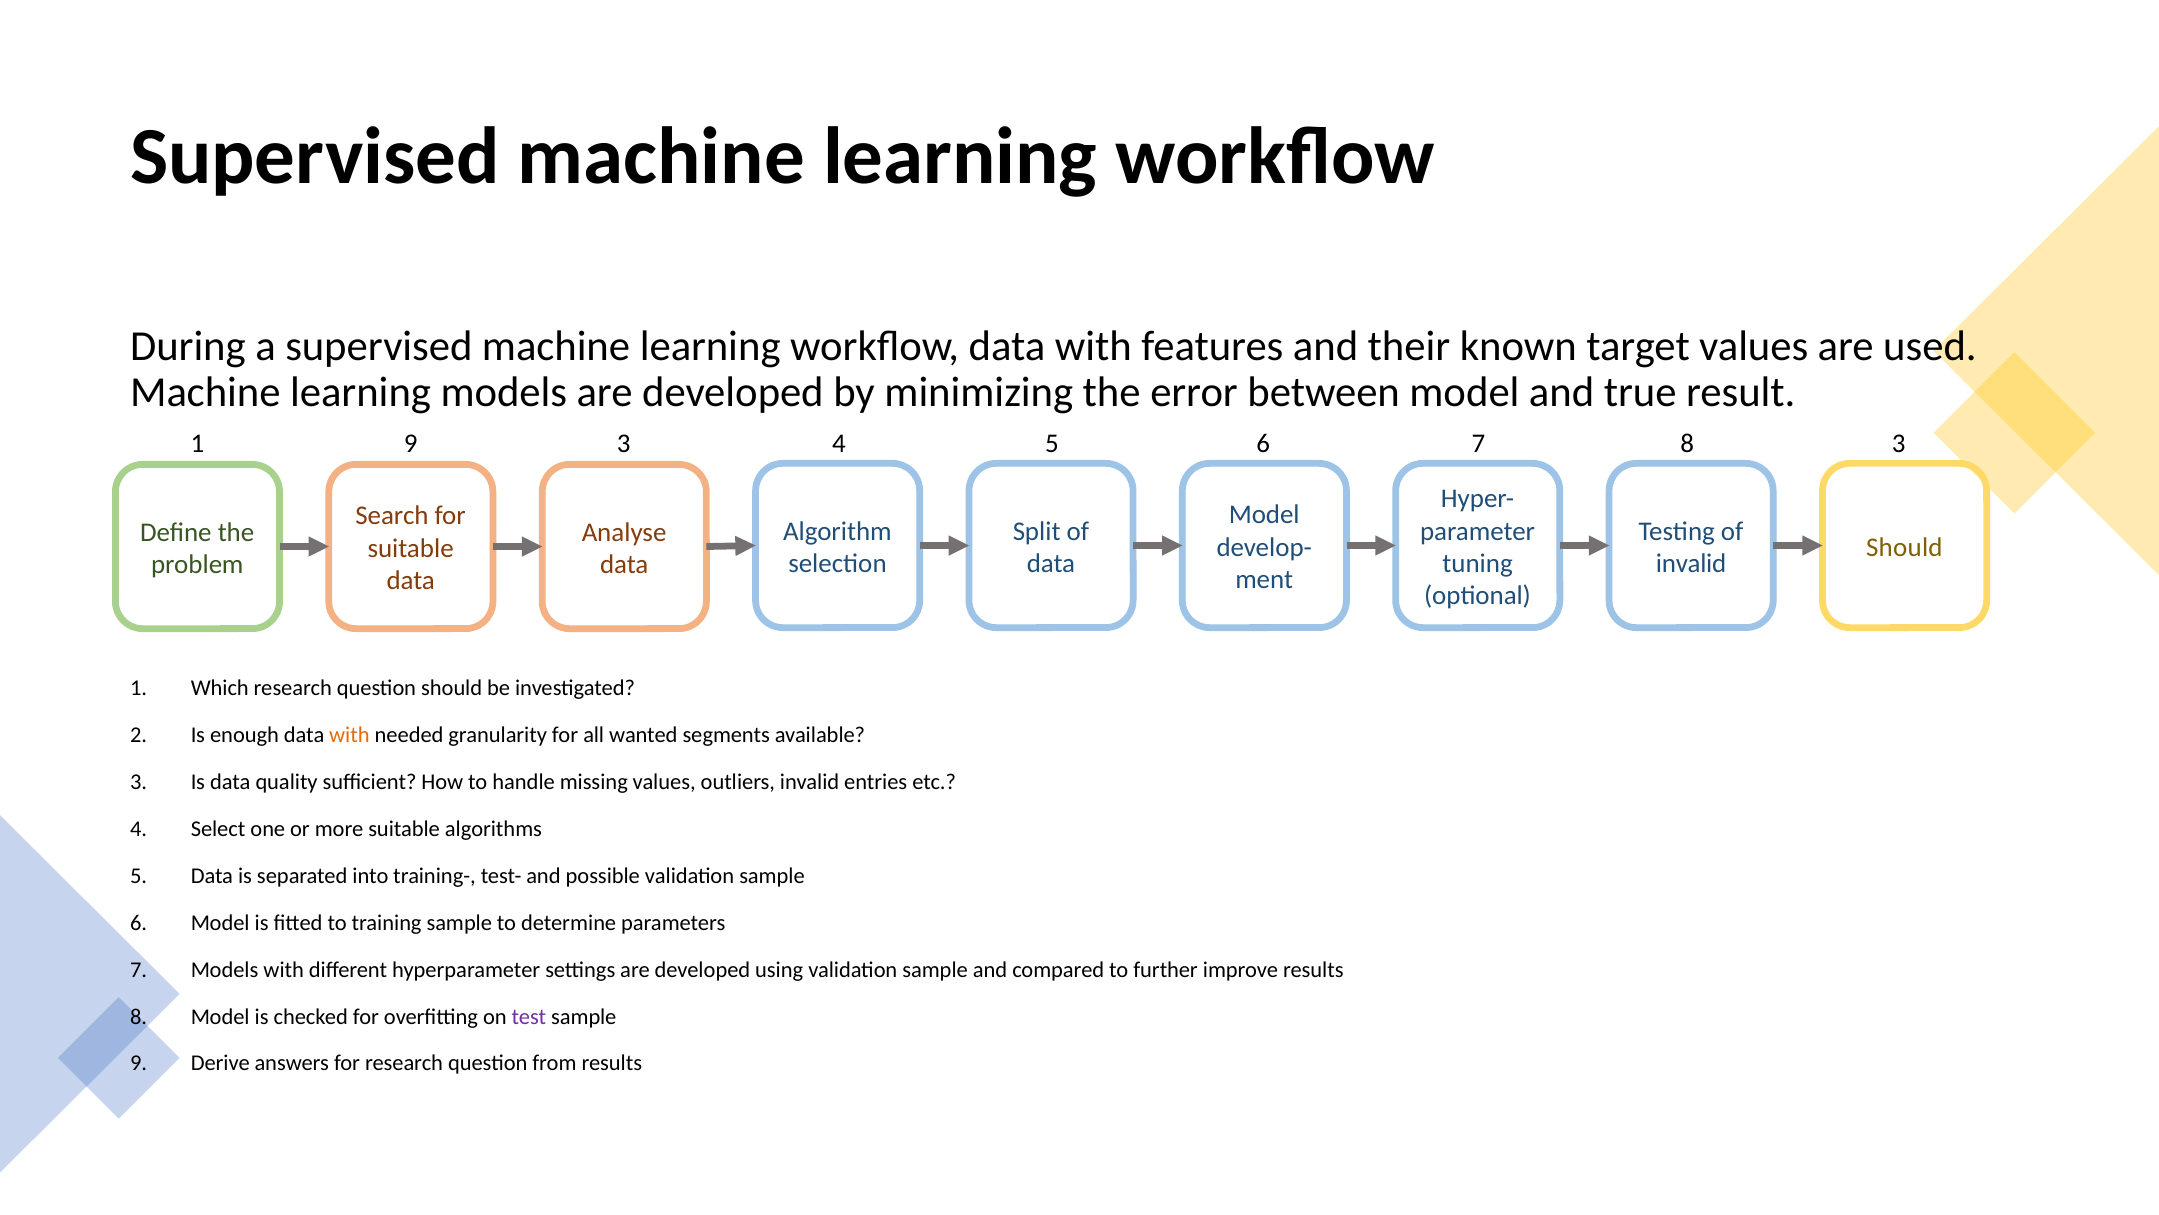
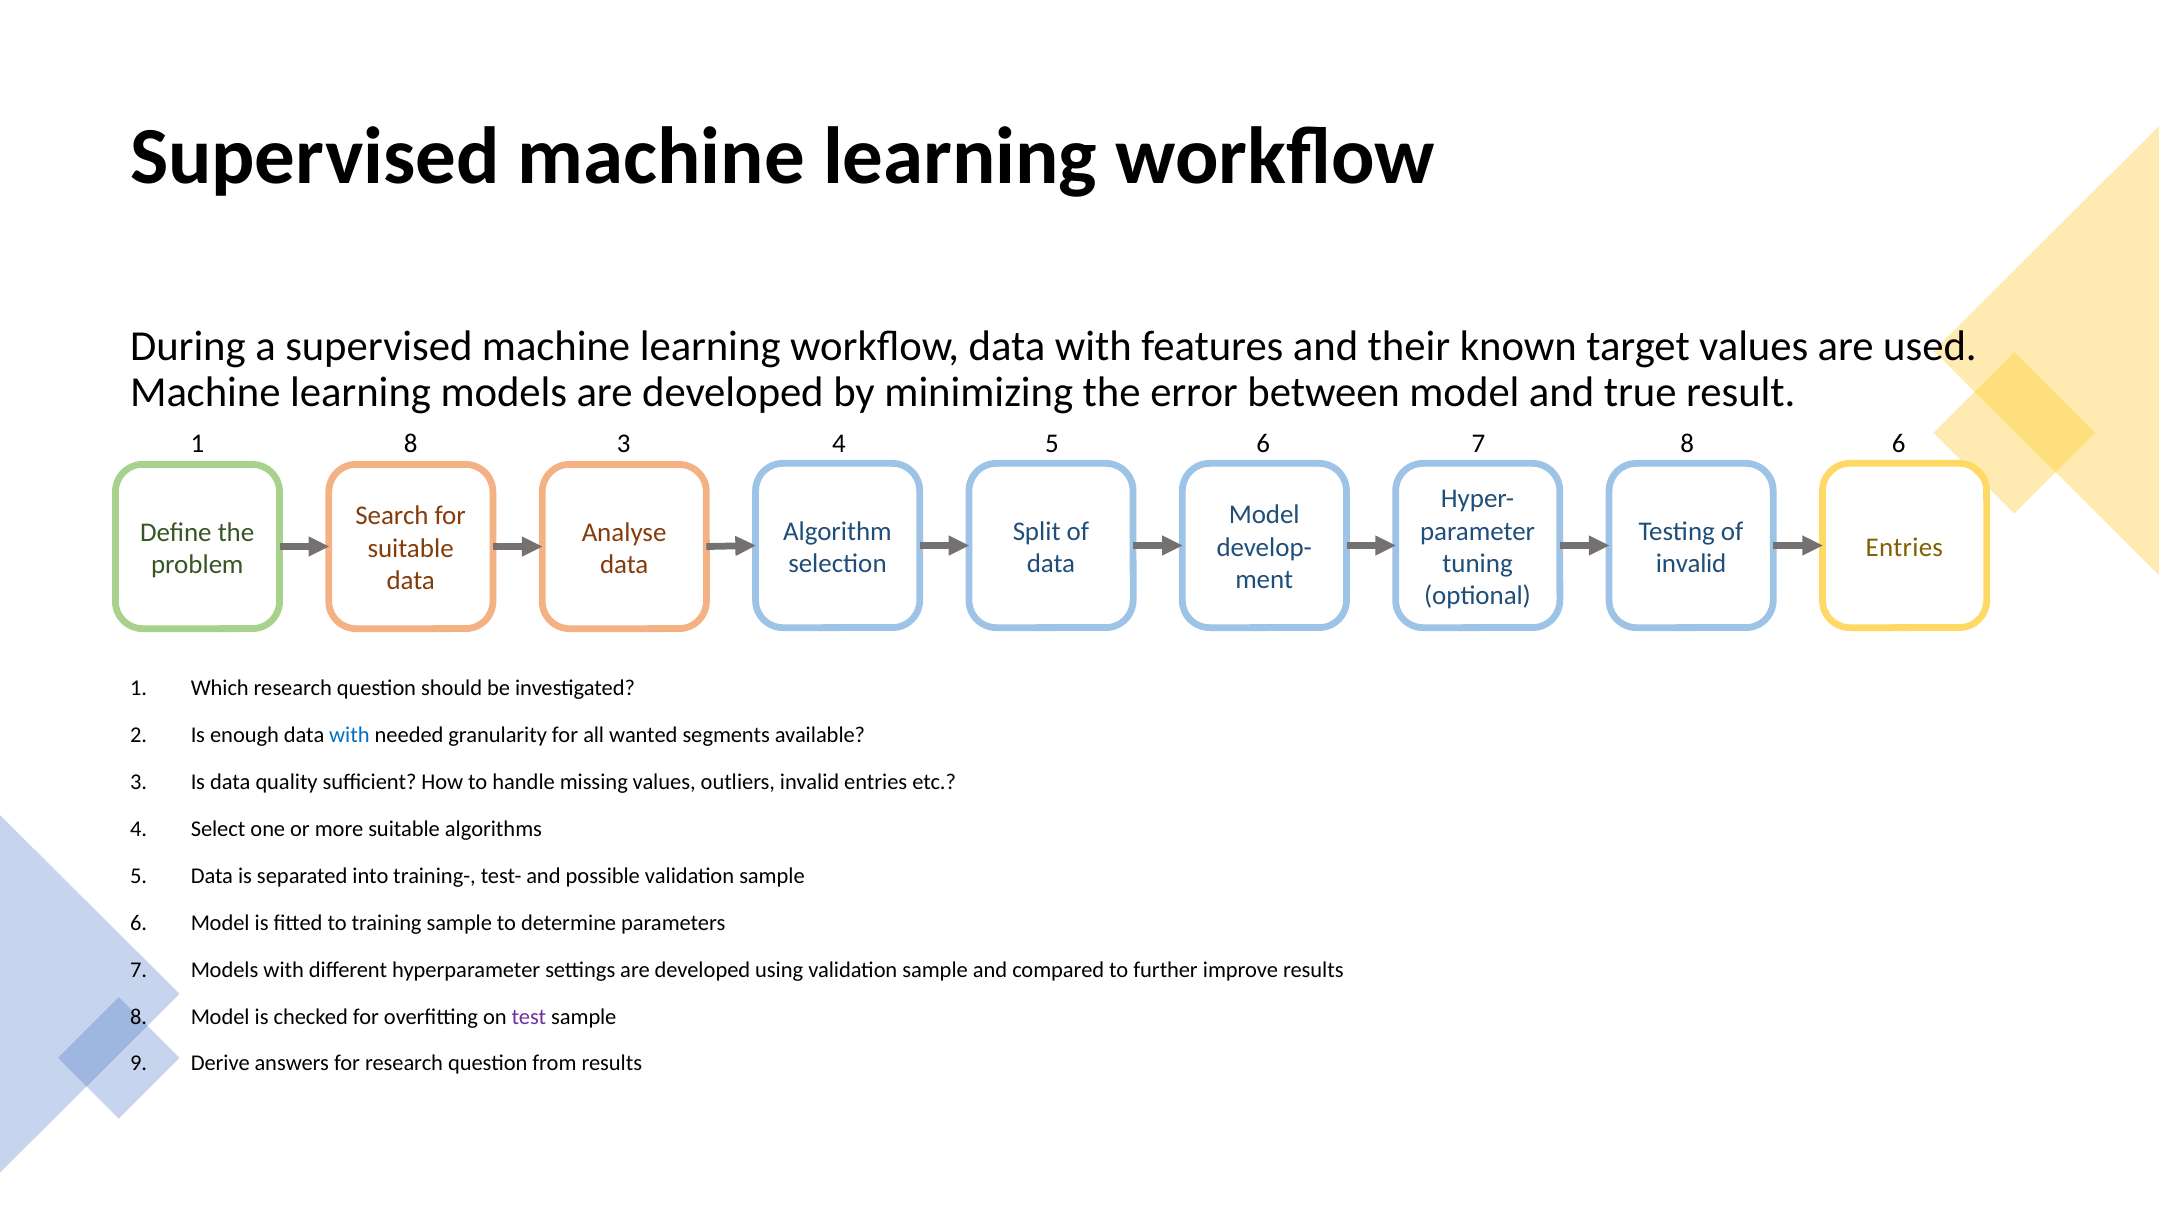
1 9: 9 -> 8 (411, 444)
8 3: 3 -> 6 (1899, 444)
Should: Should -> Entries (1904, 547)
with colour: orange -> blue (349, 735)
